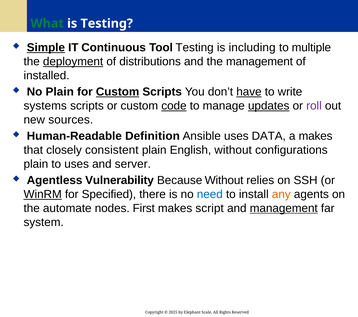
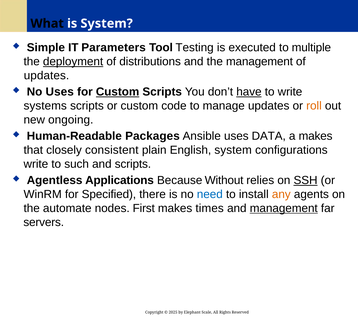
What colour: green -> black (47, 23)
is Testing: Testing -> System (107, 23)
Simple underline: present -> none (46, 48)
Continuous: Continuous -> Parameters (114, 48)
including: including -> executed (252, 48)
installed: installed -> updates (46, 76)
No Plain: Plain -> Uses (60, 92)
code underline: present -> none (174, 106)
updates underline: present -> none (269, 106)
roll colour: purple -> orange (314, 106)
sources: sources -> ongoing (71, 120)
Definition: Definition -> Packages (152, 136)
English without: without -> system (233, 150)
plain: plain -> write (36, 164)
to uses: uses -> such (77, 164)
and server: server -> scripts (133, 164)
Vulnerability: Vulnerability -> Applications (120, 180)
SSH underline: none -> present (306, 180)
WinRM underline: present -> none (43, 194)
script: script -> times (210, 208)
system: system -> servers (44, 222)
